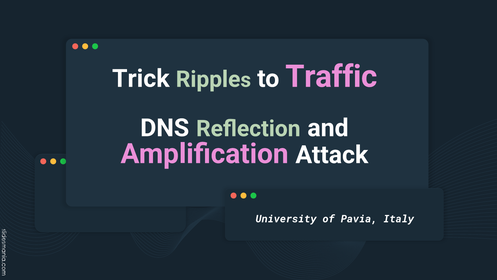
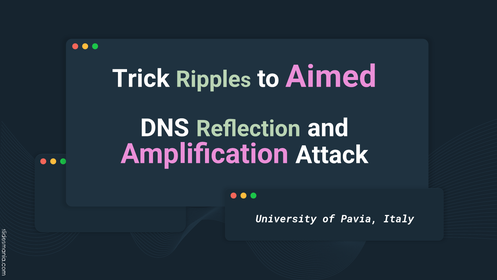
Traffic: Traffic -> Aimed (331, 76)
